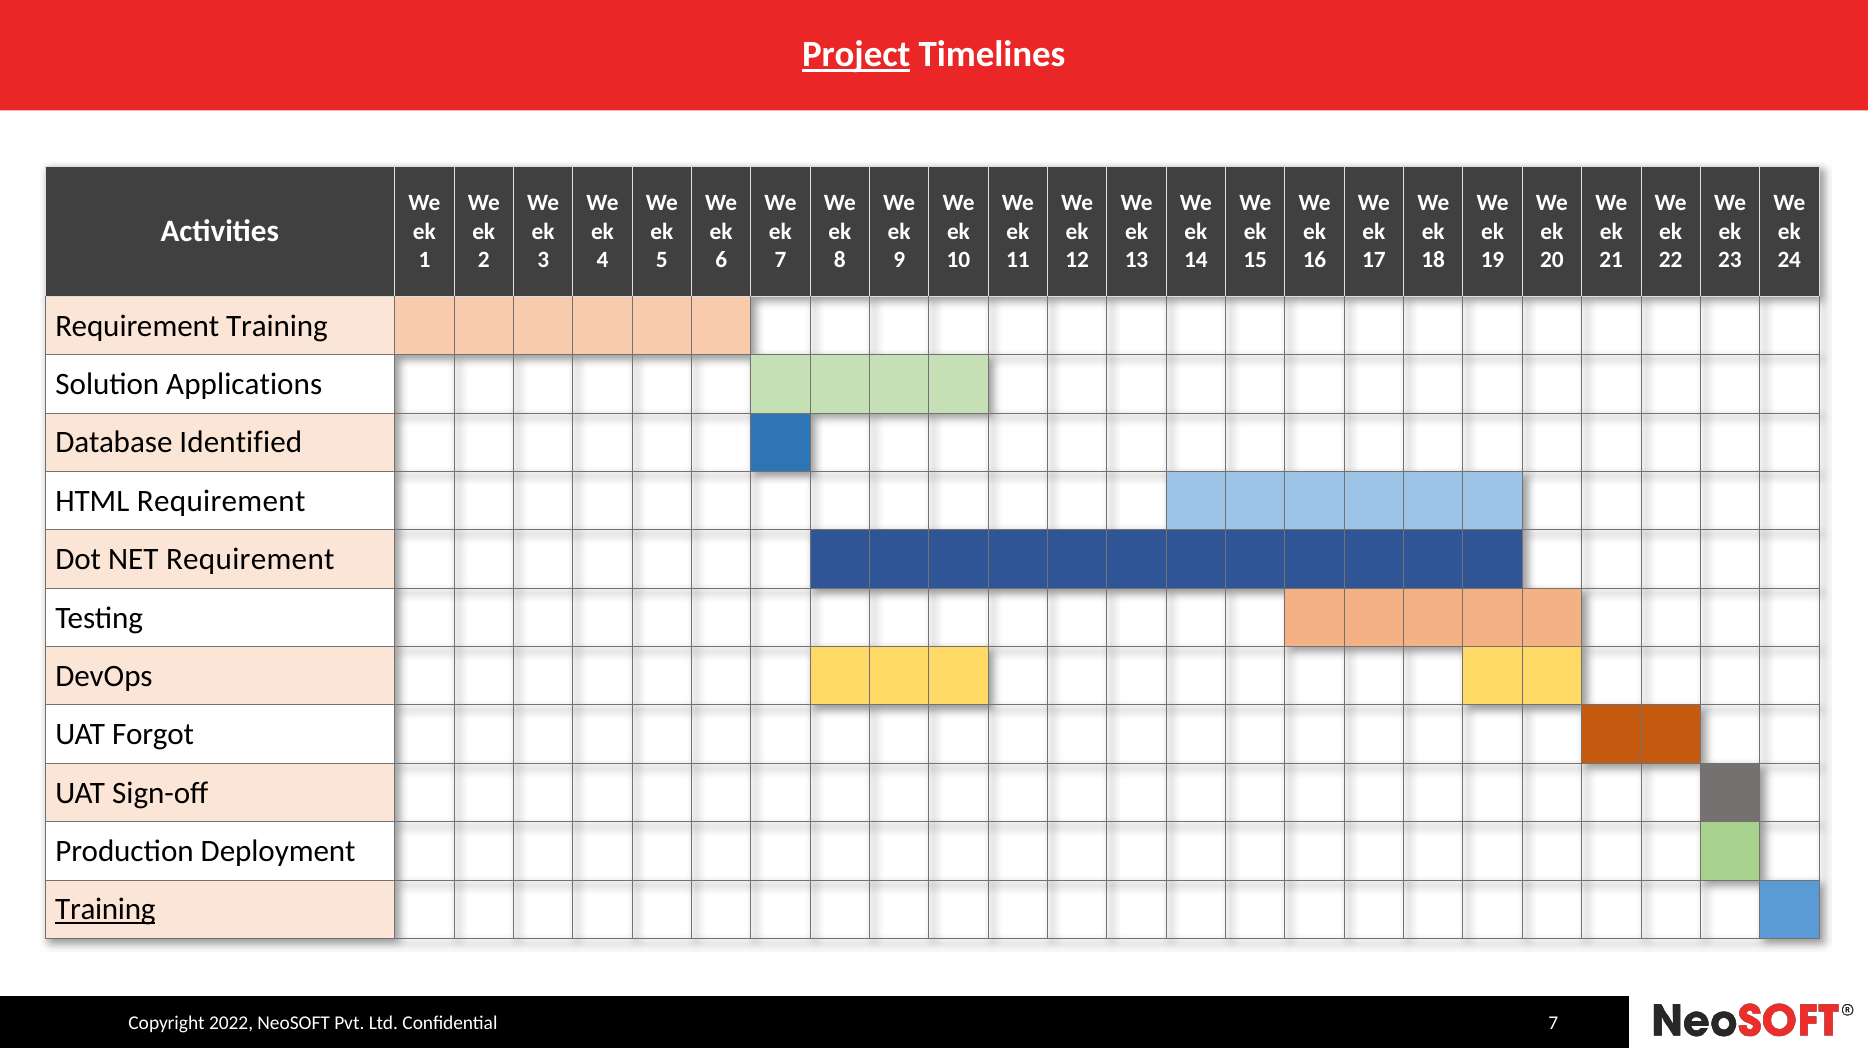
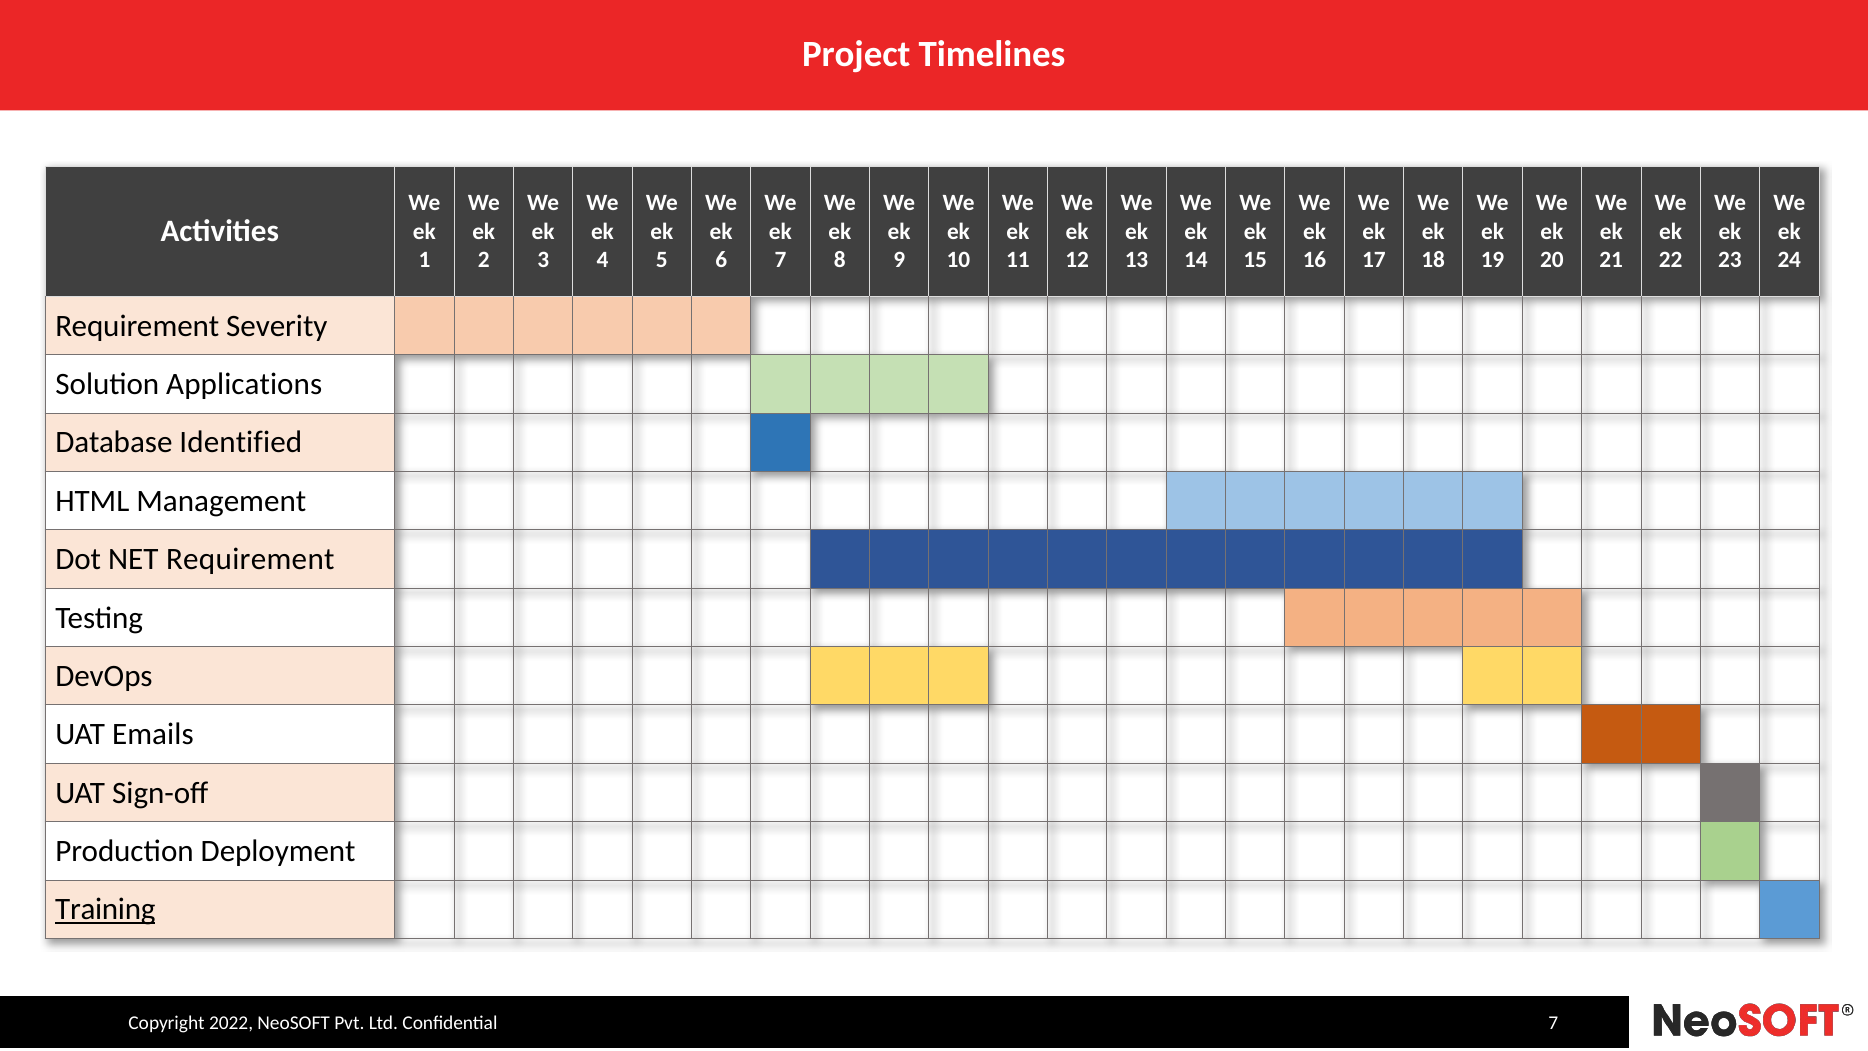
Project underline: present -> none (856, 54)
Requirement Training: Training -> Severity (277, 326)
HTML Requirement: Requirement -> Management (221, 501)
Forgot: Forgot -> Emails (153, 734)
